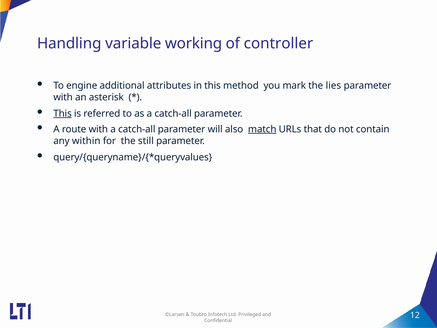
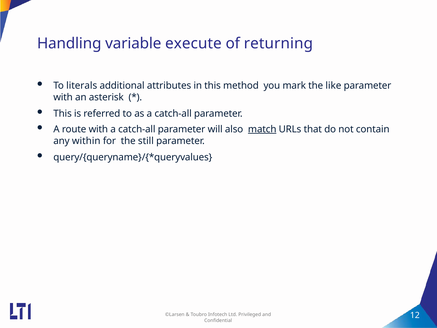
working: working -> execute (193, 44)
controller: controller -> returning (278, 44)
engine: engine -> literals (82, 85)
lies: lies -> like (333, 85)
This underline: present -> none (63, 114)
